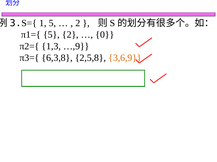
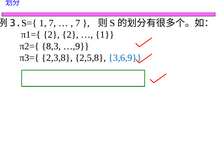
1 5: 5 -> 7 (52, 23)
2: 2 -> 7 (78, 23)
π1={ 5: 5 -> 2 (51, 35)
0: 0 -> 1 (105, 35)
1,3: 1,3 -> 8,3 (51, 46)
6,3,8: 6,3,8 -> 2,3,8 (57, 58)
3,6,9 colour: orange -> blue (125, 58)
